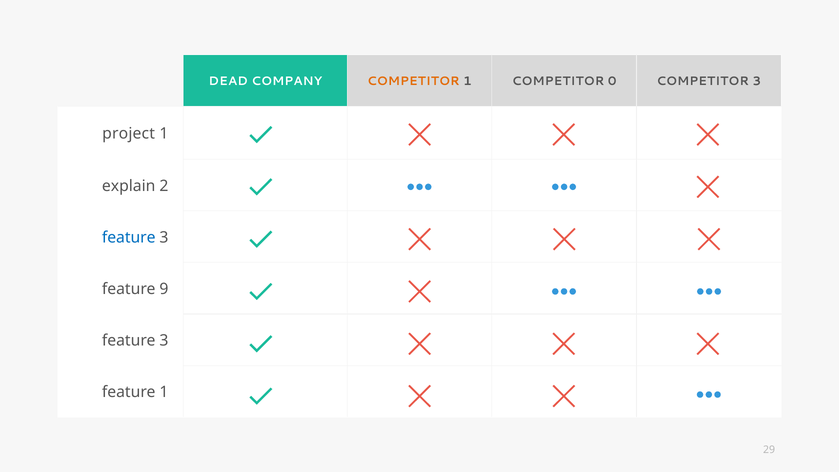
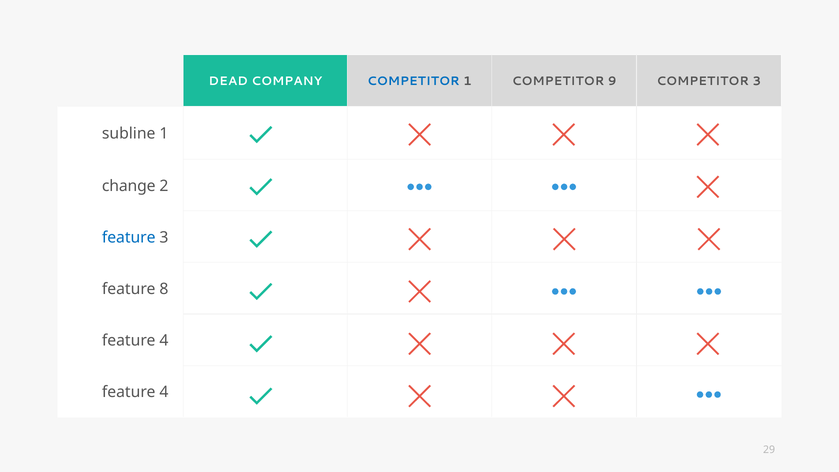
COMPETITOR colour: orange -> blue (413, 81)
0: 0 -> 9 (612, 81)
project: project -> subline (129, 134)
explain: explain -> change (129, 186)
9: 9 -> 8 (164, 289)
3: 3 -> 4 (164, 341)
1: 1 -> 4 (164, 392)
